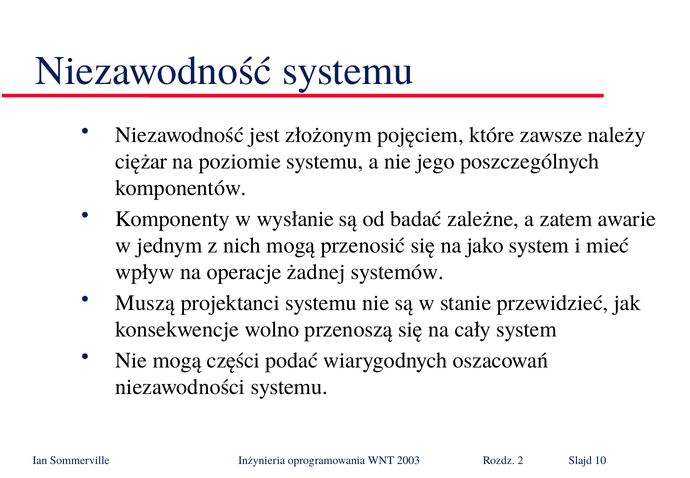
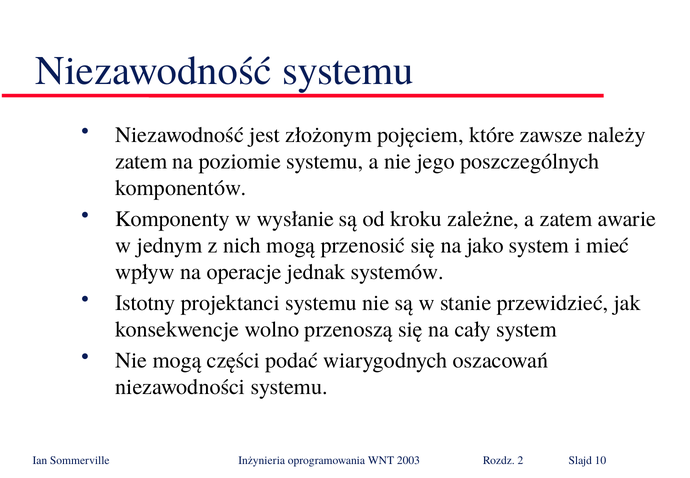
ciężar: ciężar -> zatem (141, 161)
badać: badać -> kroku (416, 219)
żadnej: żadnej -> jednak (316, 272)
Muszą: Muszą -> Istotny (145, 303)
